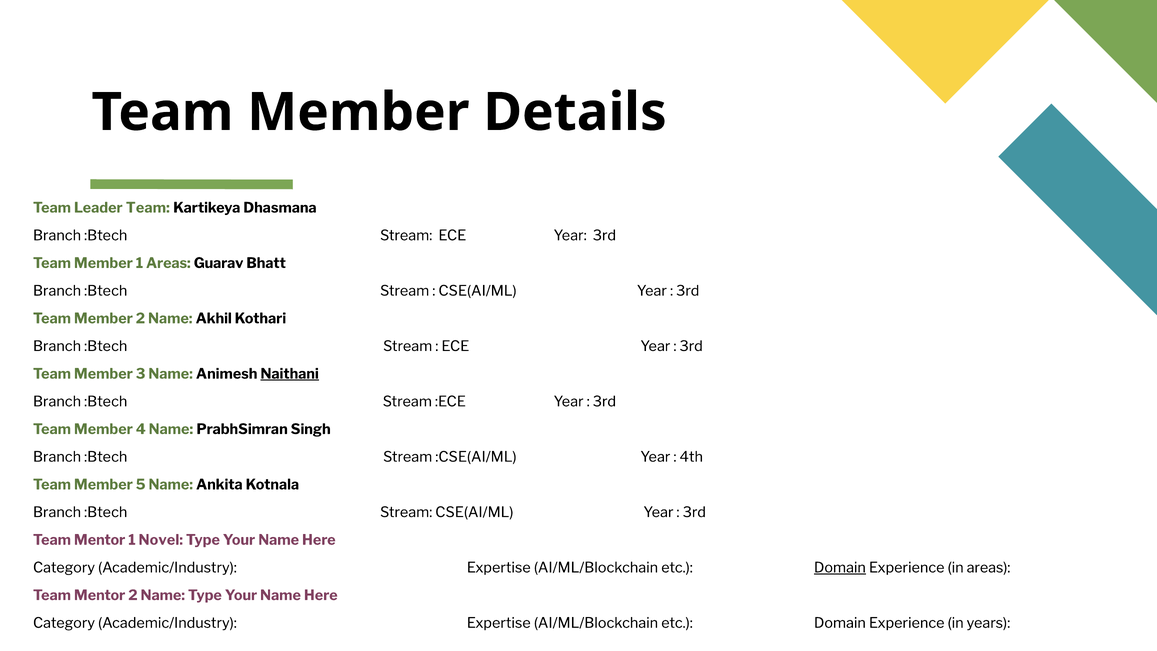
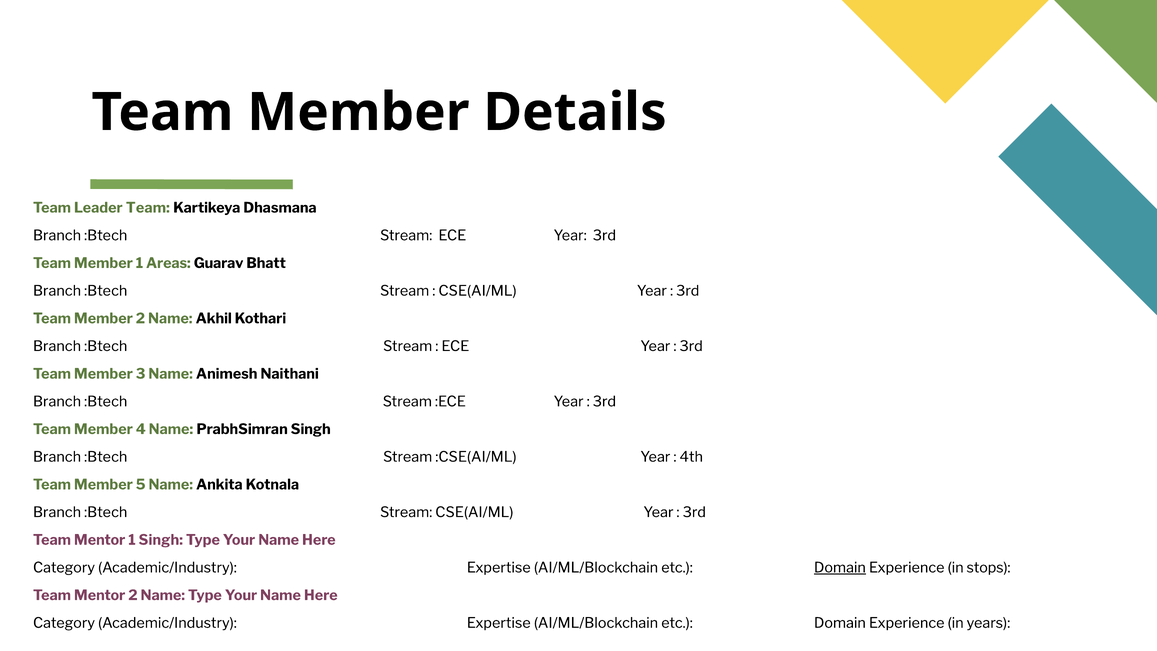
Naithani underline: present -> none (290, 374)
1 Novel: Novel -> Singh (161, 540)
in areas: areas -> stops (988, 567)
